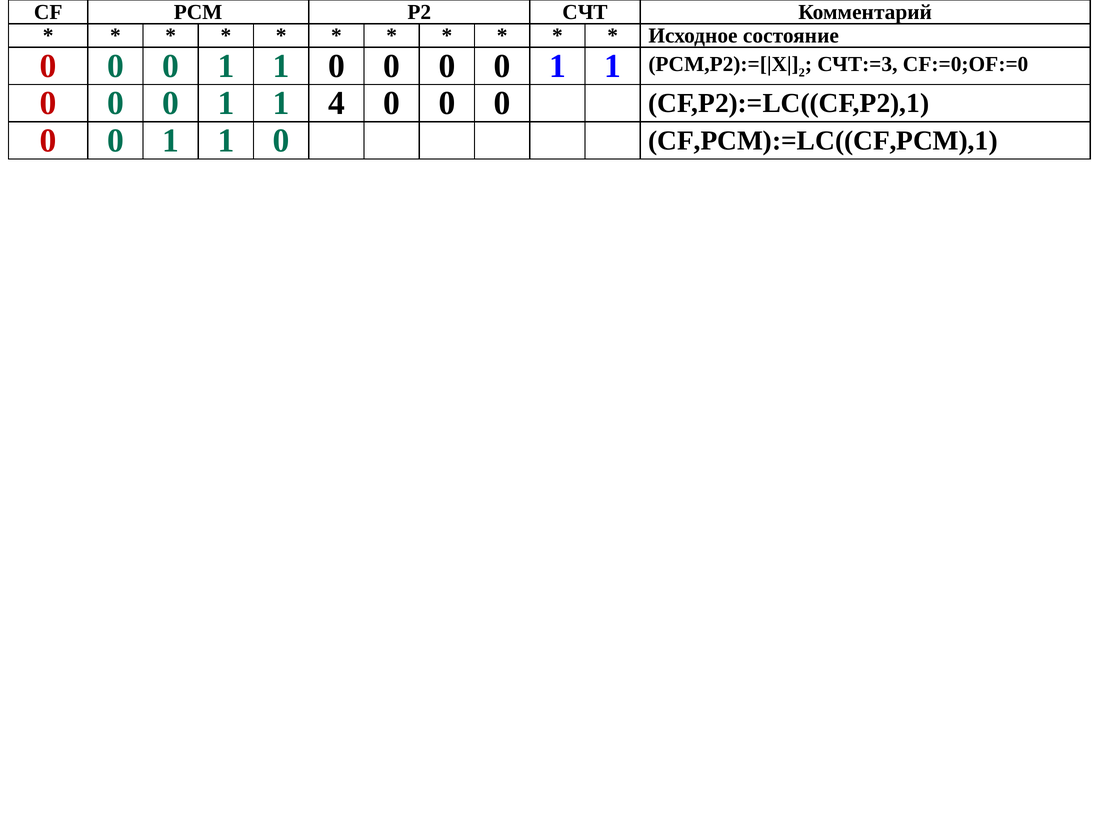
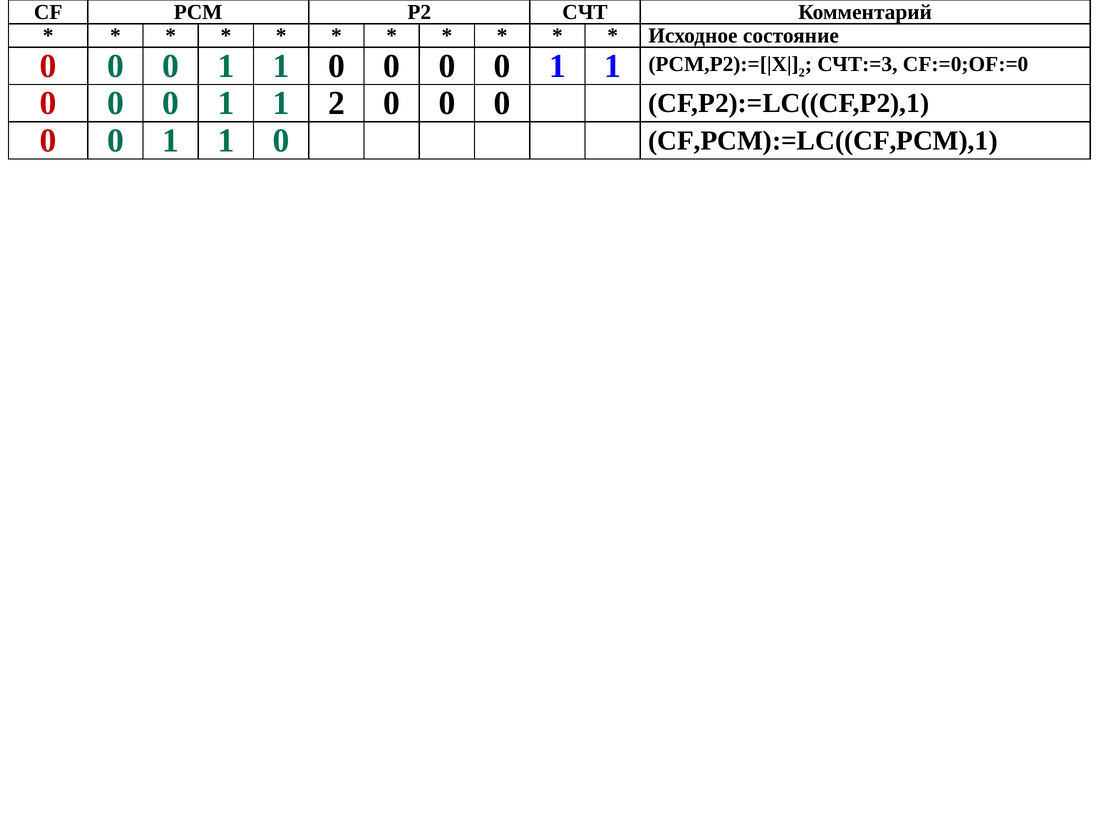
1 4: 4 -> 2 (336, 103)
